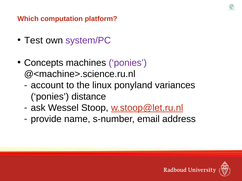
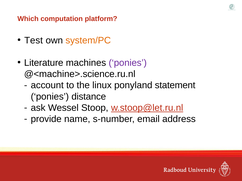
system/PC colour: purple -> orange (88, 40)
Concepts: Concepts -> Literature (44, 63)
variances: variances -> statement (175, 86)
